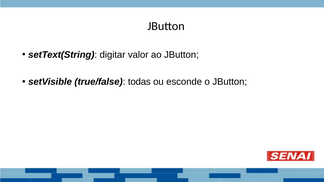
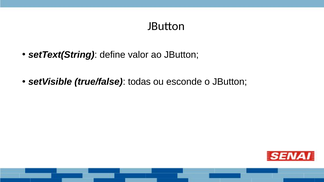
digitar: digitar -> define (113, 55)
